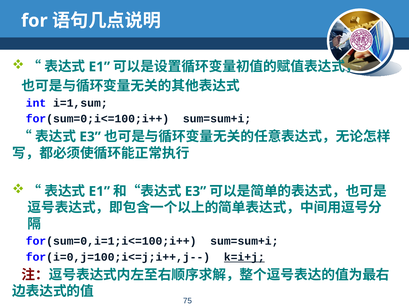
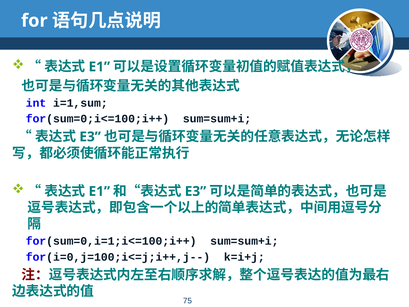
k=i+j underline: present -> none (244, 257)
